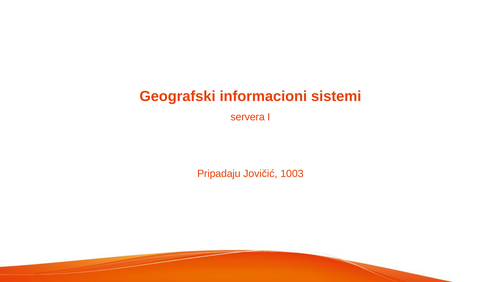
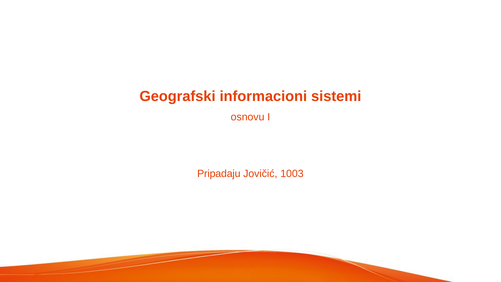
servera: servera -> osnovu (248, 117)
